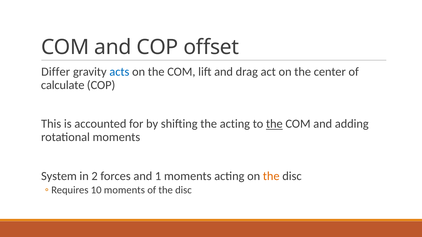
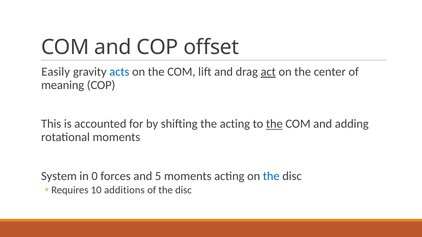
Differ: Differ -> Easily (56, 72)
act underline: none -> present (268, 72)
calculate: calculate -> meaning (63, 85)
2: 2 -> 0 (95, 176)
1: 1 -> 5 (158, 176)
the colour: orange -> blue (271, 176)
10 moments: moments -> additions (124, 190)
